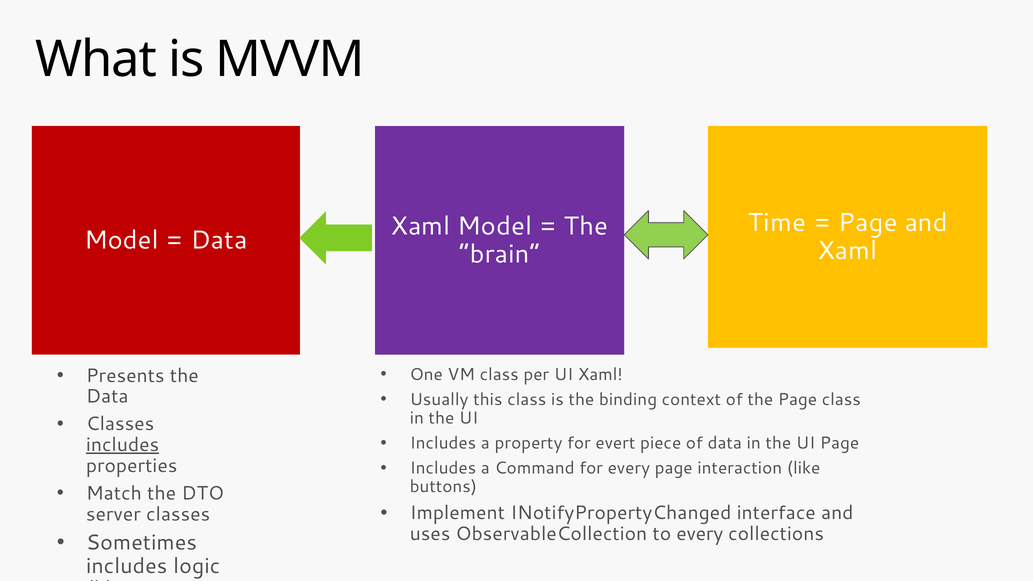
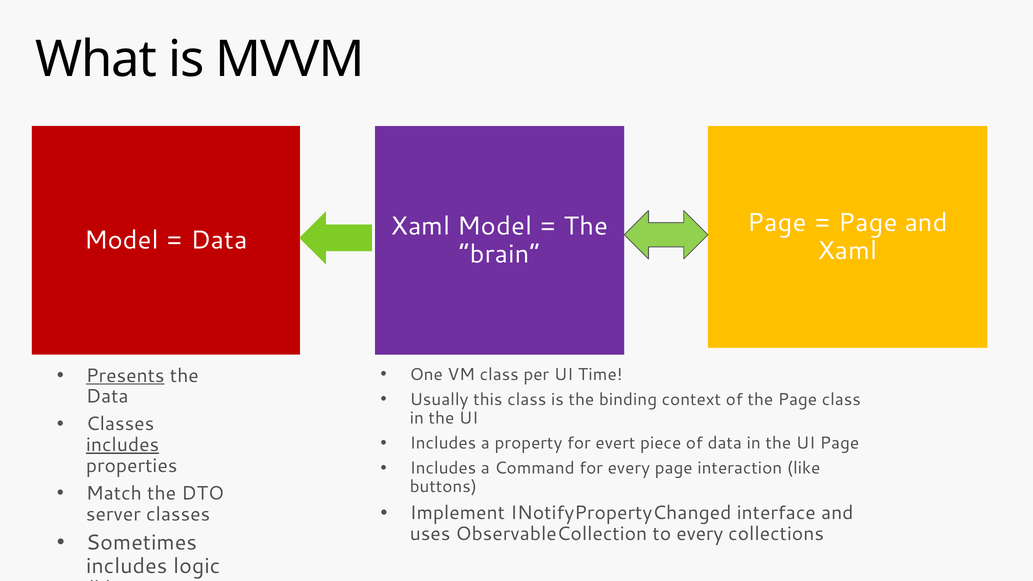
Time: Time -> Page (777, 223)
UI Xaml: Xaml -> Time (600, 375)
Presents underline: none -> present (125, 376)
